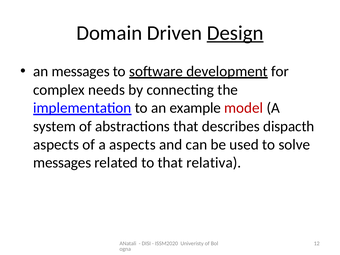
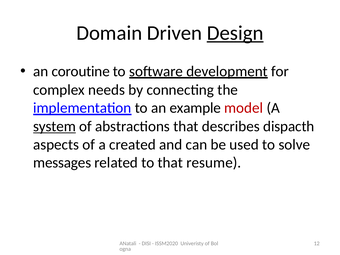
an messages: messages -> coroutine (81, 71)
system underline: none -> present (54, 126)
a aspects: aspects -> created (132, 145)
relativa: relativa -> resume (214, 163)
